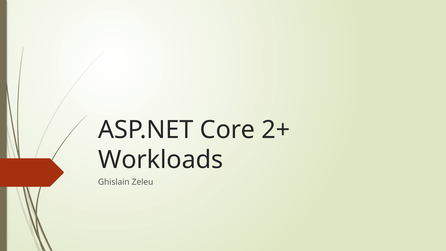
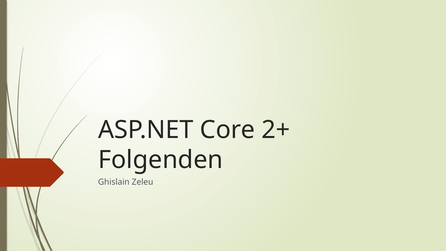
Workloads: Workloads -> Folgenden (161, 160)
